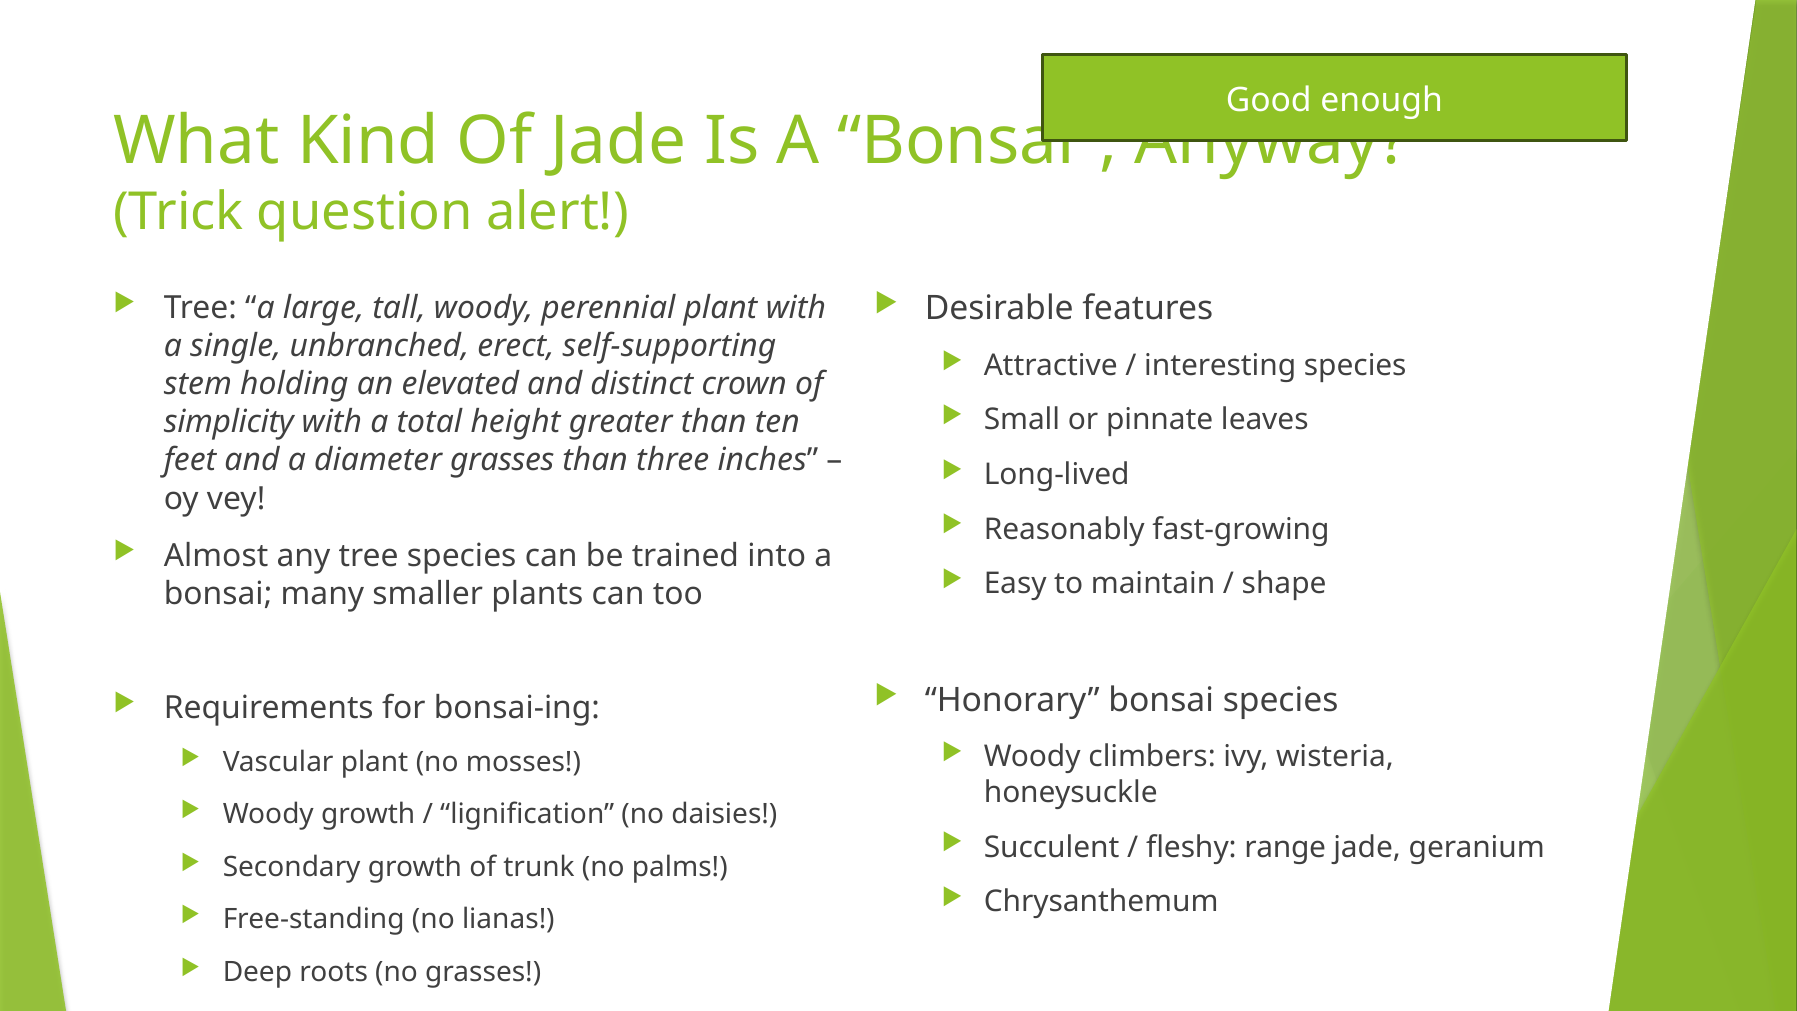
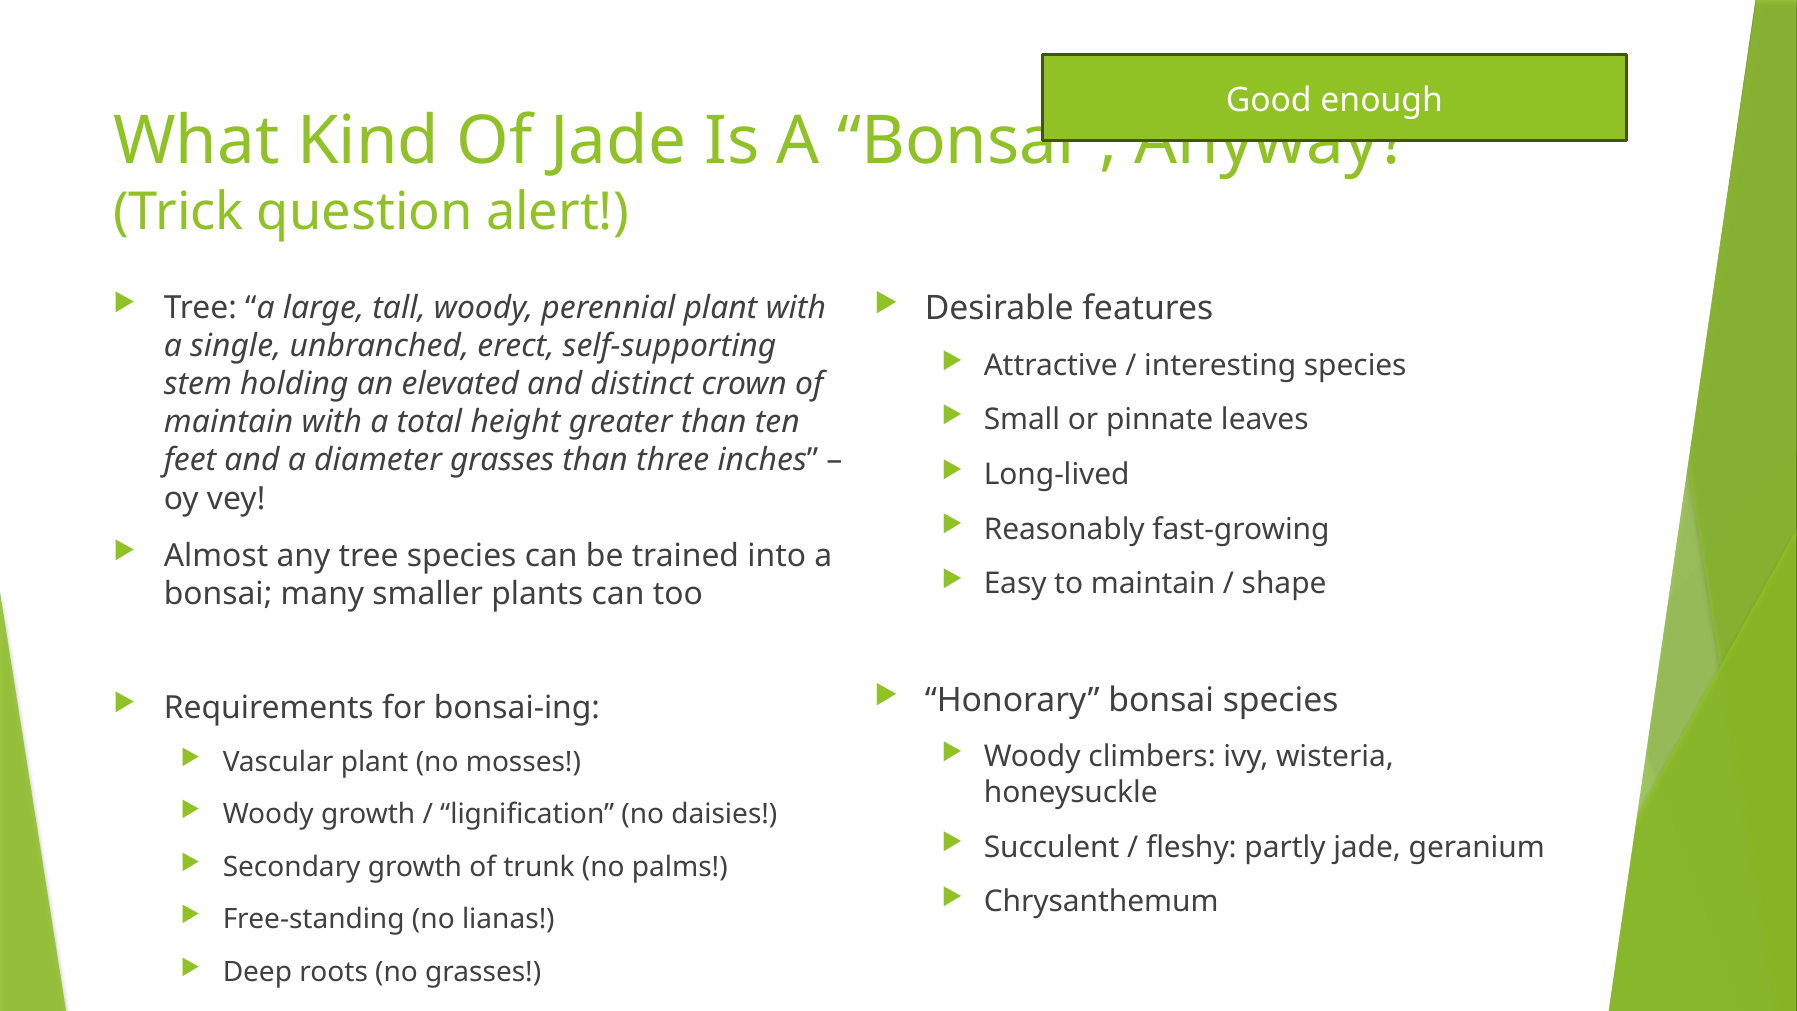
simplicity: simplicity -> maintain (229, 422)
range: range -> partly (1285, 847)
